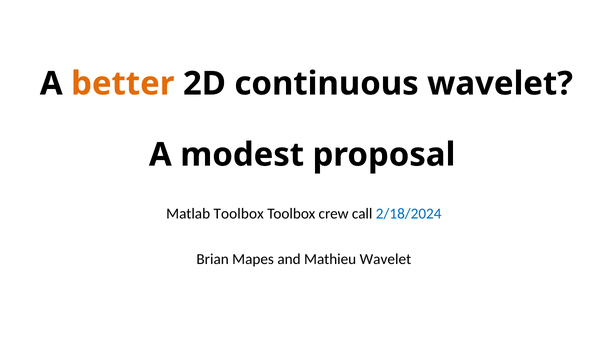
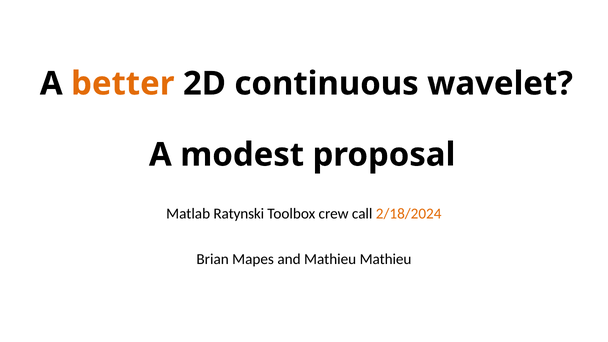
Matlab Toolbox: Toolbox -> Ratynski (239, 214)
2/18/2024 colour: blue -> orange (409, 214)
Mathieu Wavelet: Wavelet -> Mathieu (386, 259)
